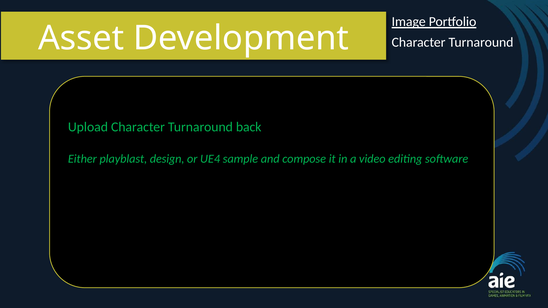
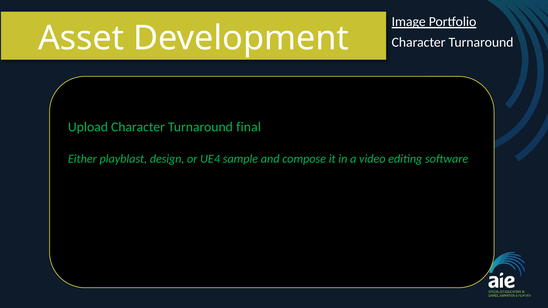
back: back -> final (249, 127)
